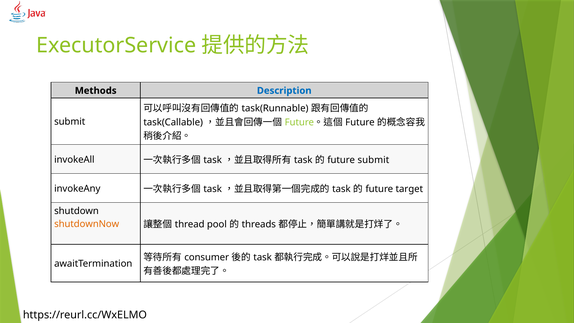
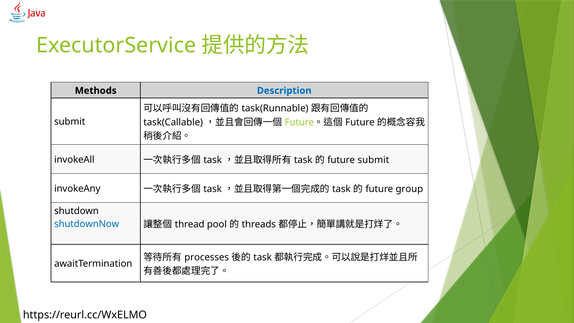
target: target -> group (409, 189)
shutdownNow colour: orange -> blue (87, 224)
consumer: consumer -> processes (207, 257)
